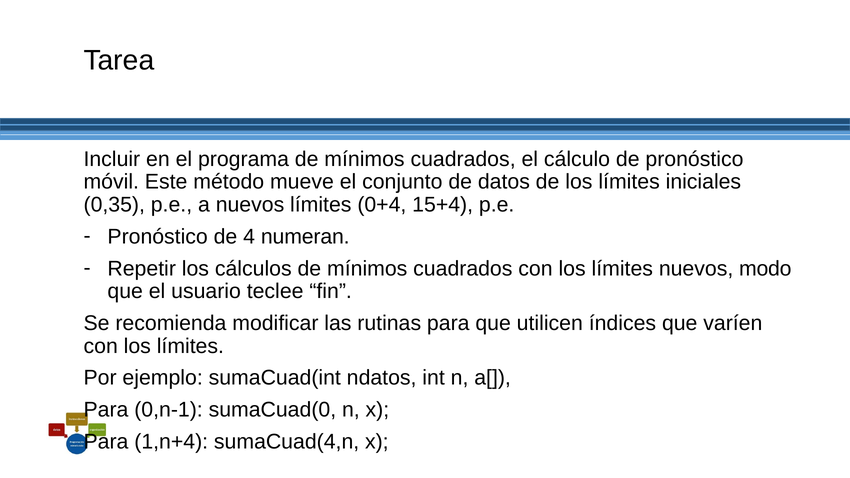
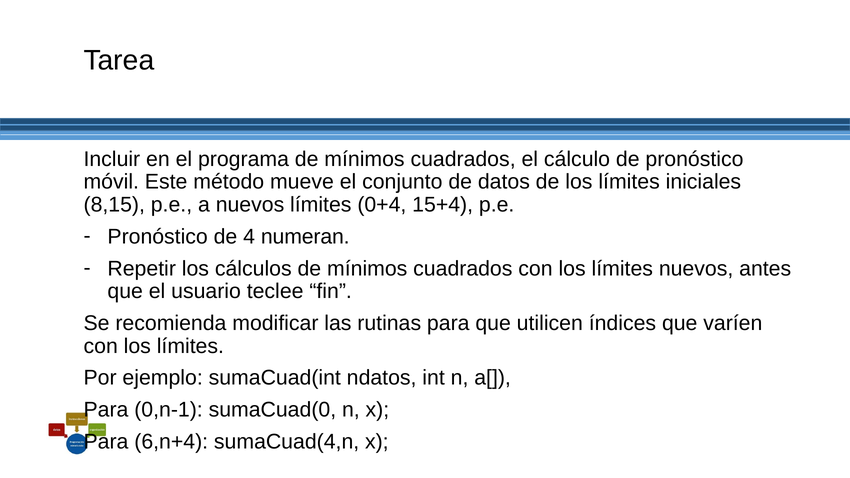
0,35: 0,35 -> 8,15 (114, 205)
modo: modo -> antes (765, 269)
1,n+4: 1,n+4 -> 6,n+4 (171, 442)
